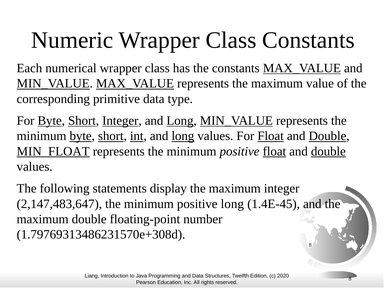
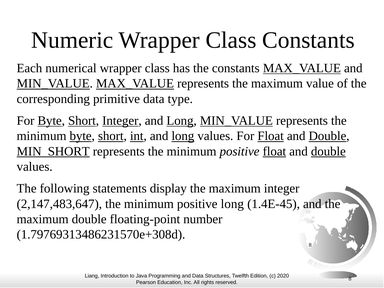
MIN_FLOAT: MIN_FLOAT -> MIN_SHORT (53, 151)
